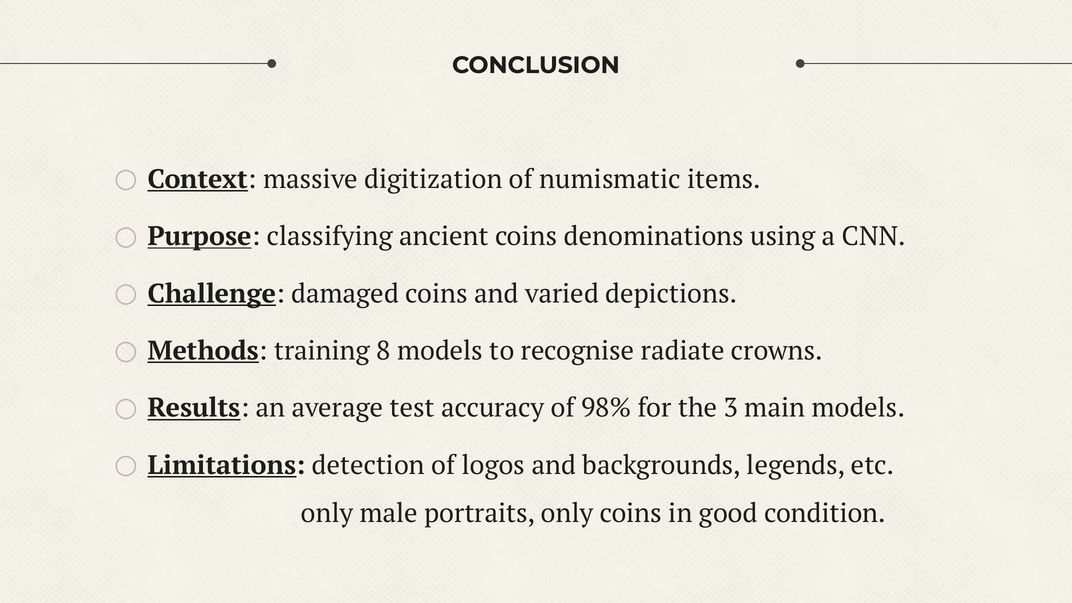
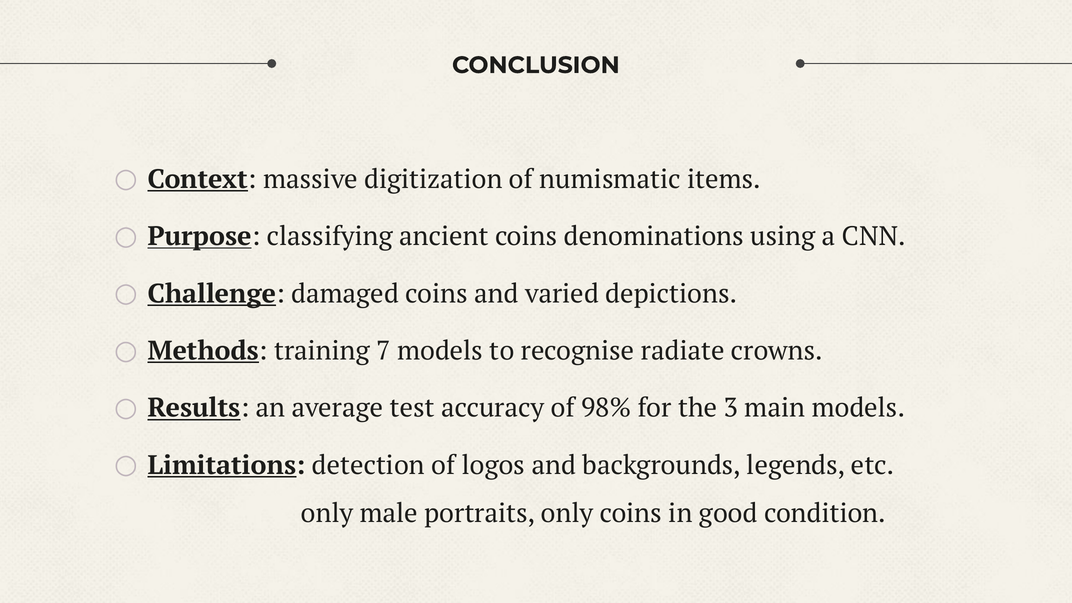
8: 8 -> 7 (383, 351)
